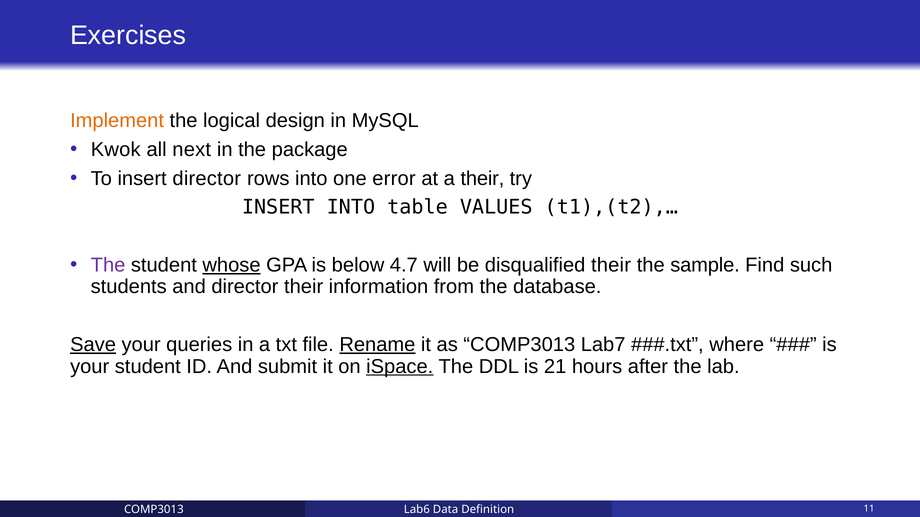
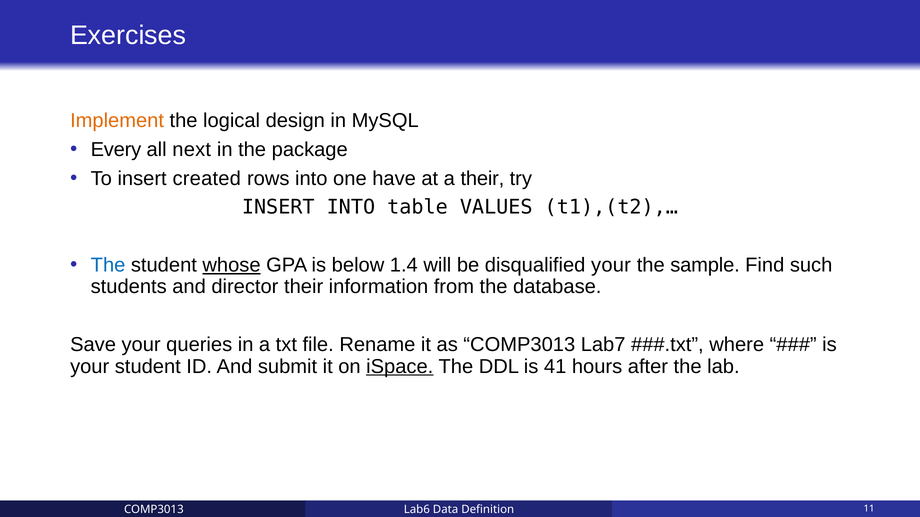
Kwok: Kwok -> Every (116, 150)
insert director: director -> created (207, 179)
error: error -> have (394, 179)
The colour: purple -> blue (108, 265)
4.7: 4.7 -> 1.4 (404, 265)
disqualified their: their -> your (611, 265)
Save underline: present -> none (93, 345)
Rename underline: present -> none (377, 345)
21: 21 -> 41 (555, 367)
